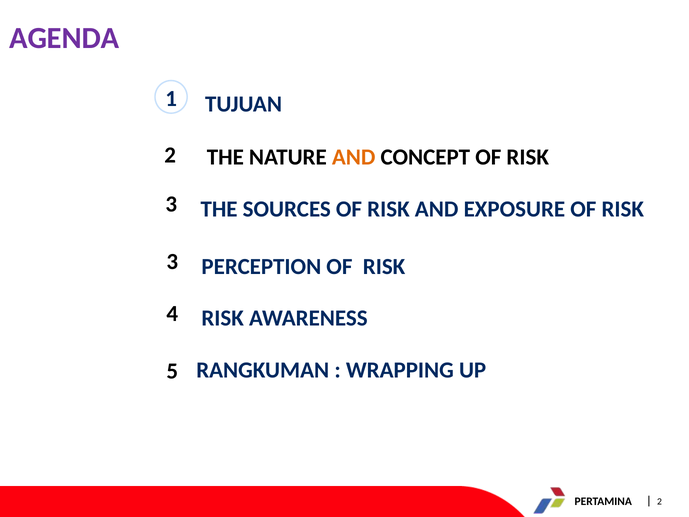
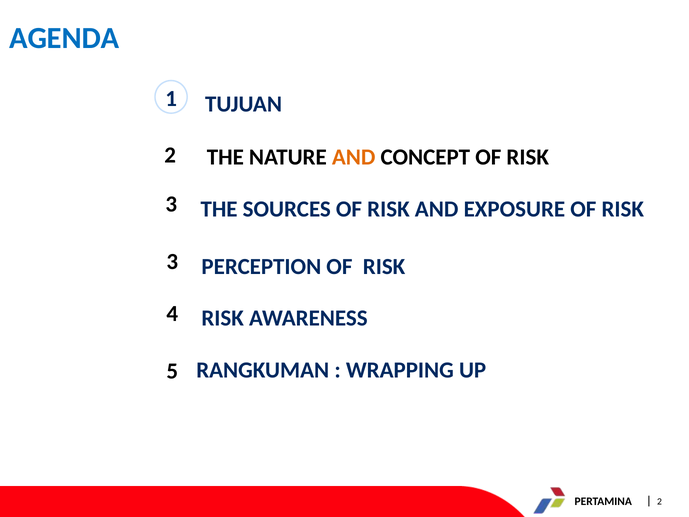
AGENDA colour: purple -> blue (64, 38)
